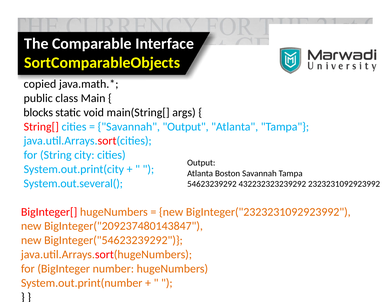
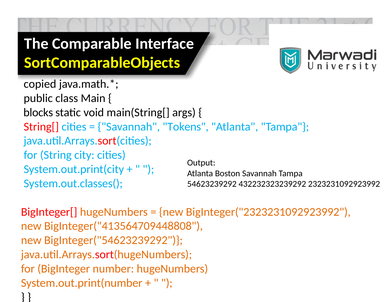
Savannah Output: Output -> Tokens (186, 127)
System.out.several(: System.out.several( -> System.out.classes( (73, 184)
BigInteger("209237480143847: BigInteger("209237480143847 -> BigInteger("413564709448808 (124, 226)
